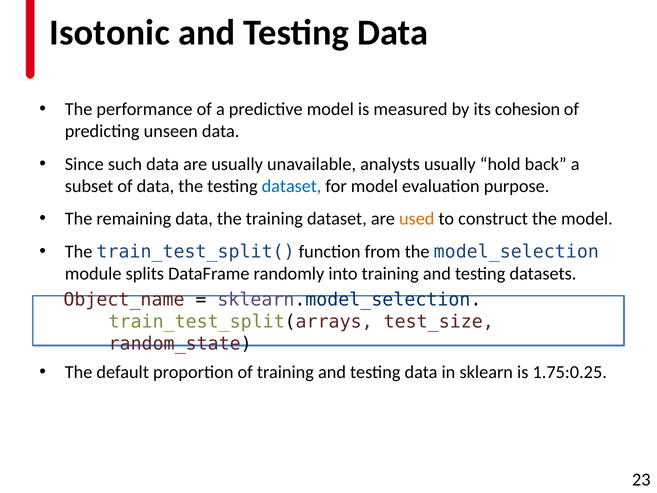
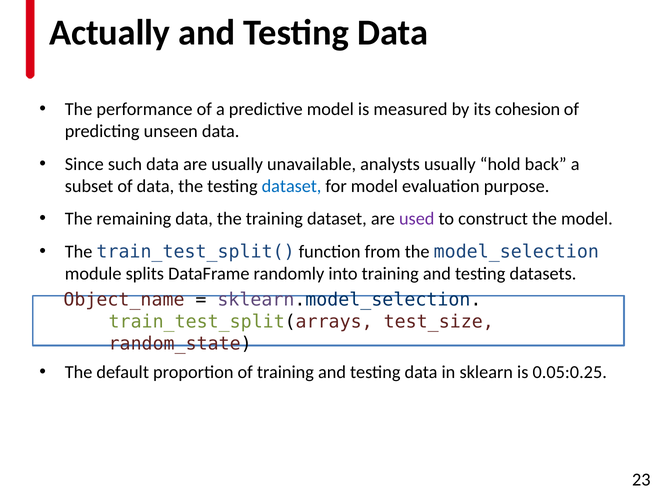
Isotonic: Isotonic -> Actually (110, 33)
used colour: orange -> purple (417, 219)
1.75:0.25: 1.75:0.25 -> 0.05:0.25 (570, 372)
